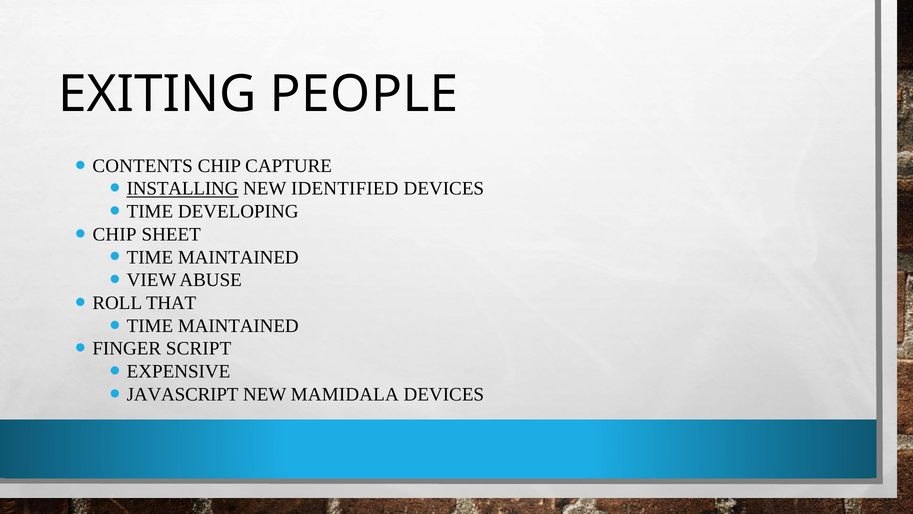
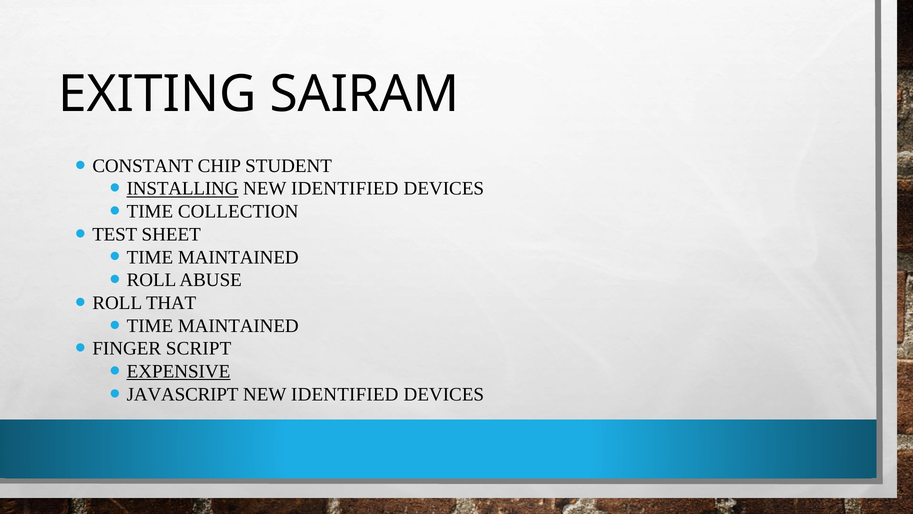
PEOPLE: PEOPLE -> SAIRAM (364, 94)
CONTENTS: CONTENTS -> CONSTANT (143, 166)
CAPTURE: CAPTURE -> STUDENT (289, 166)
DEVELOPING: DEVELOPING -> COLLECTION (238, 211)
CHIP: CHIP -> TEST (115, 234)
VIEW: VIEW -> ROLL (152, 280)
EXPENSIVE underline: none -> present (178, 371)
MAMIDALA: MAMIDALA -> IDENTIFIED (345, 394)
